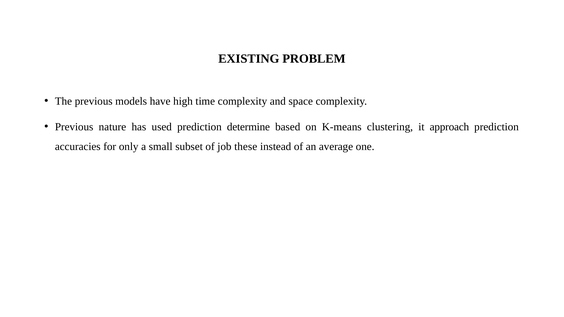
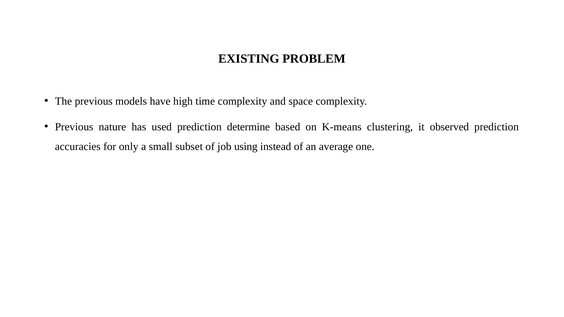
approach: approach -> observed (449, 127)
these: these -> using (246, 147)
